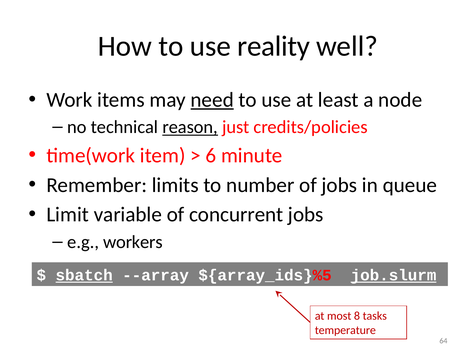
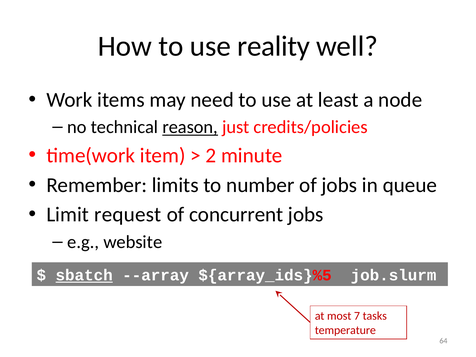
need underline: present -> none (212, 100)
6: 6 -> 2 (211, 155)
variable: variable -> request (128, 215)
workers: workers -> website (133, 242)
job.slurm underline: present -> none (394, 275)
8: 8 -> 7 (357, 316)
